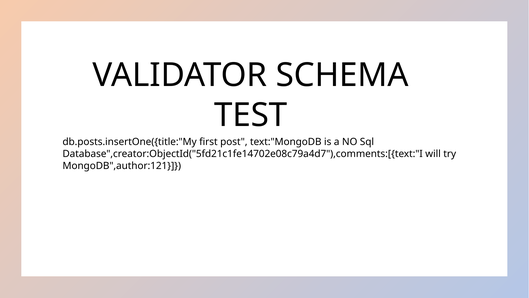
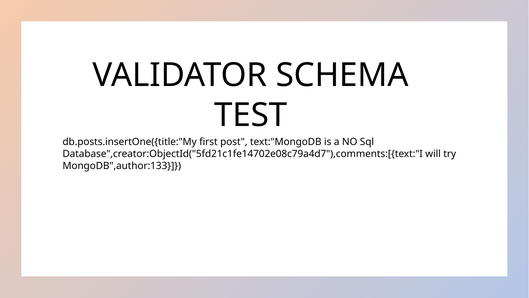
MongoDB",author:121: MongoDB",author:121 -> MongoDB",author:133 (122, 166)
